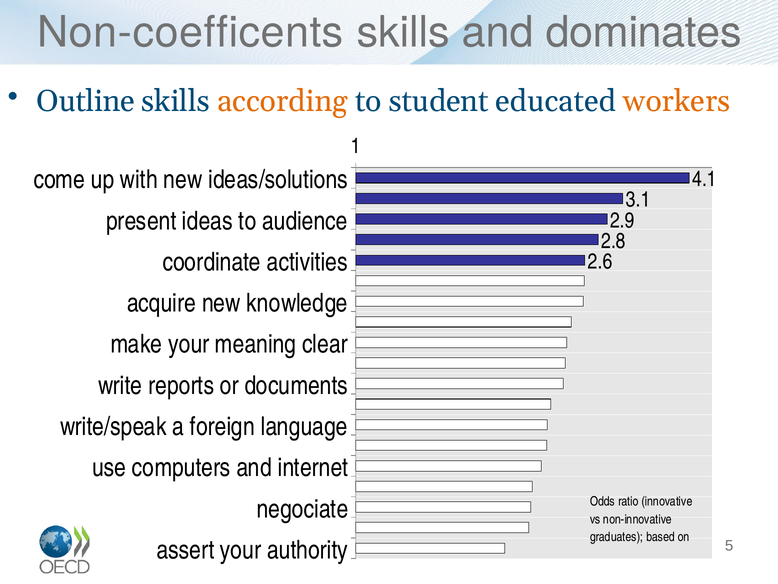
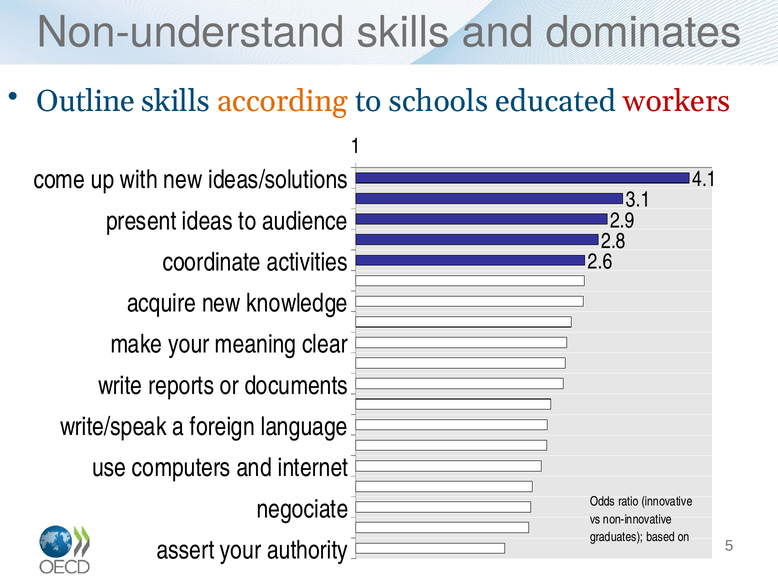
Non-coefficents: Non-coefficents -> Non-understand (191, 33)
student: student -> schools (439, 101)
workers colour: orange -> red (677, 101)
